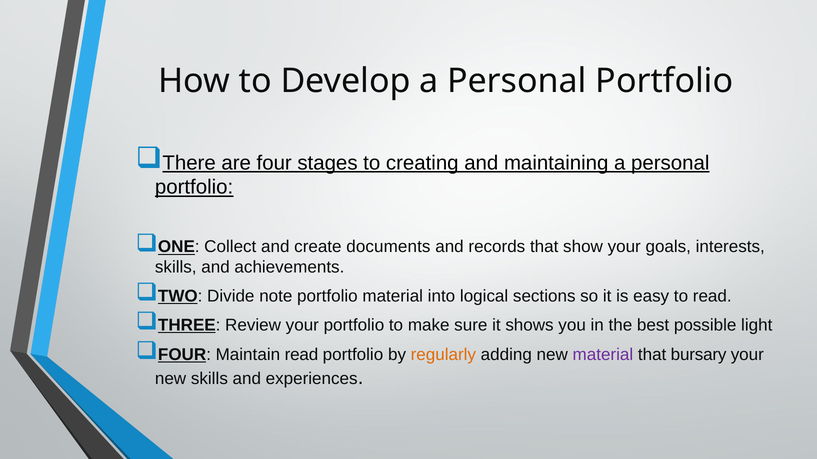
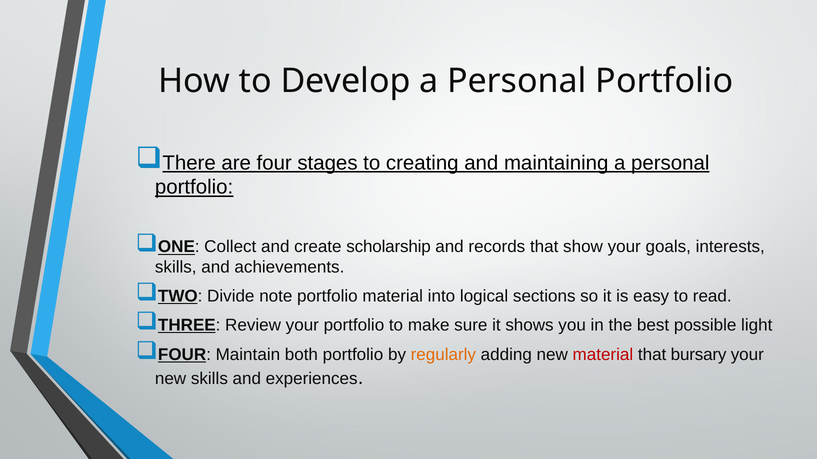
documents: documents -> scholarship (389, 247)
Maintain read: read -> both (301, 355)
material colour: purple -> red (603, 355)
